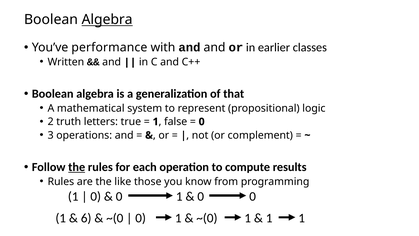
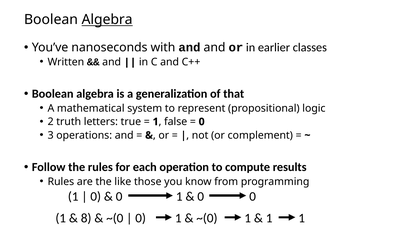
performance: performance -> nanoseconds (109, 47)
the underline: present -> none (77, 167)
6: 6 -> 8 (86, 218)
